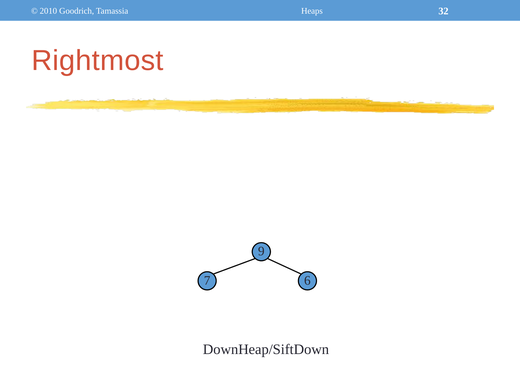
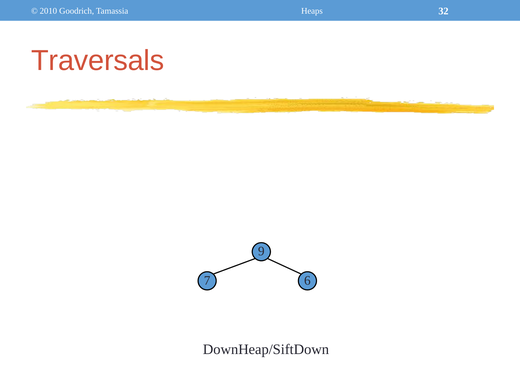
Rightmost: Rightmost -> Traversals (98, 61)
